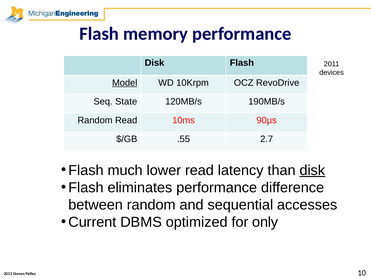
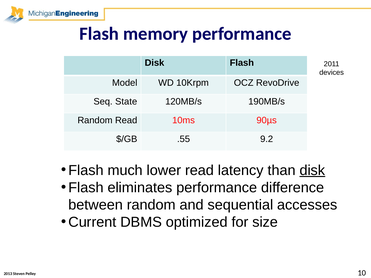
Model underline: present -> none (125, 83)
2.7: 2.7 -> 9.2 (267, 139)
only: only -> size (265, 222)
